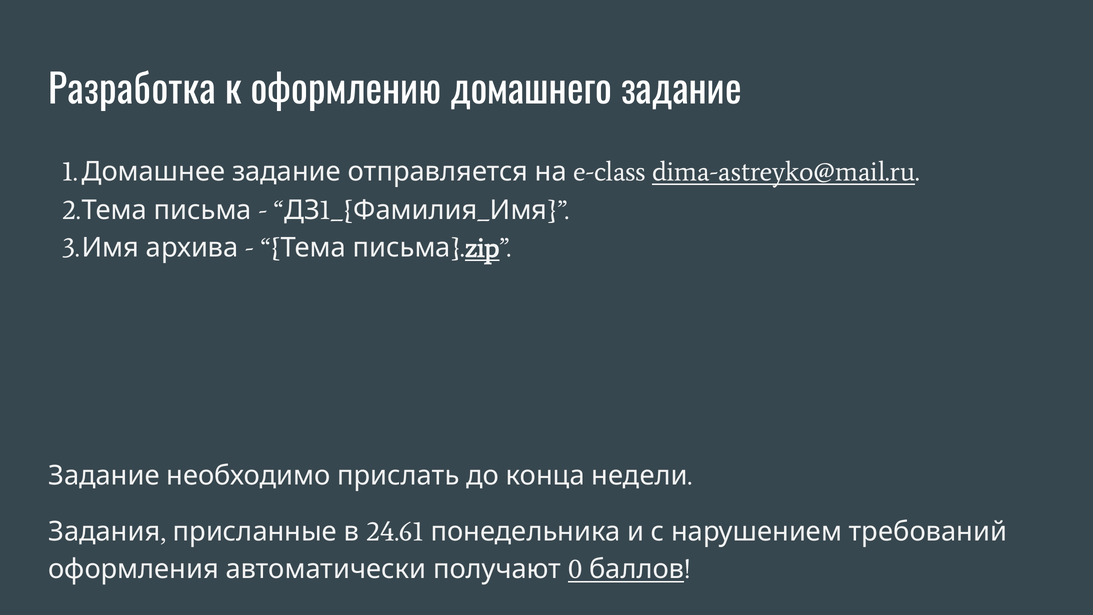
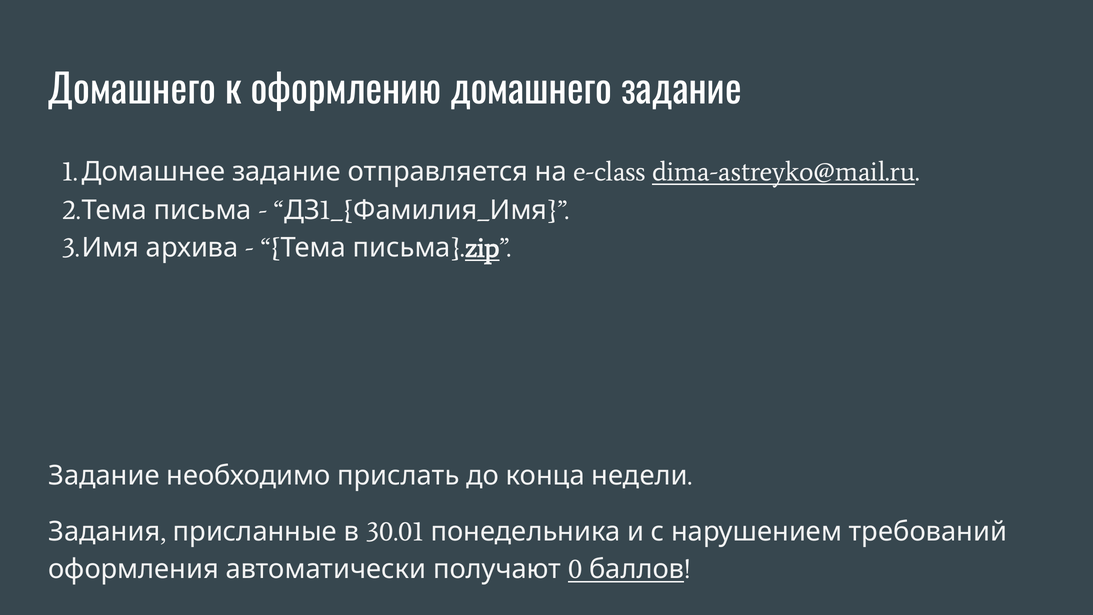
Разработка: Разработка -> Домашнего (132, 91)
24.61: 24.61 -> 30.01 (395, 531)
